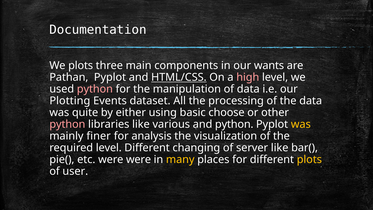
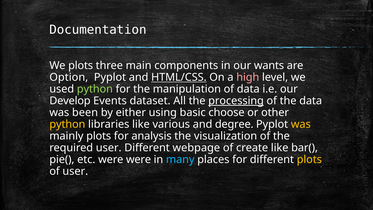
Pathan: Pathan -> Option (69, 77)
python colour: pink -> light green (95, 89)
Plotting: Plotting -> Develop (70, 101)
processing underline: none -> present (236, 101)
quite: quite -> been (85, 112)
python colour: pink -> yellow (67, 124)
and python: python -> degree (234, 124)
mainly finer: finer -> plots (99, 136)
required level: level -> user (109, 148)
changing: changing -> webpage (196, 148)
server: server -> create (252, 148)
many colour: yellow -> light blue (180, 159)
